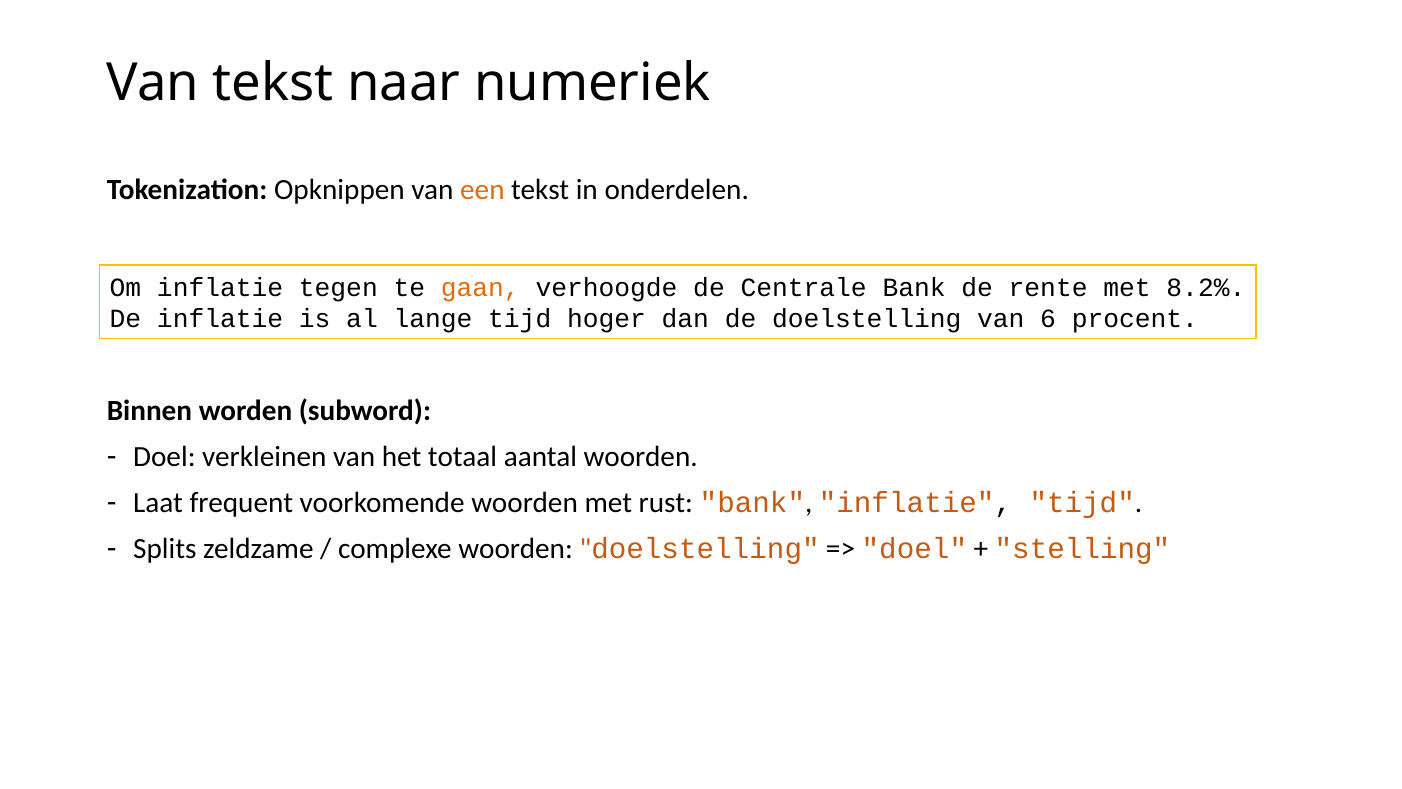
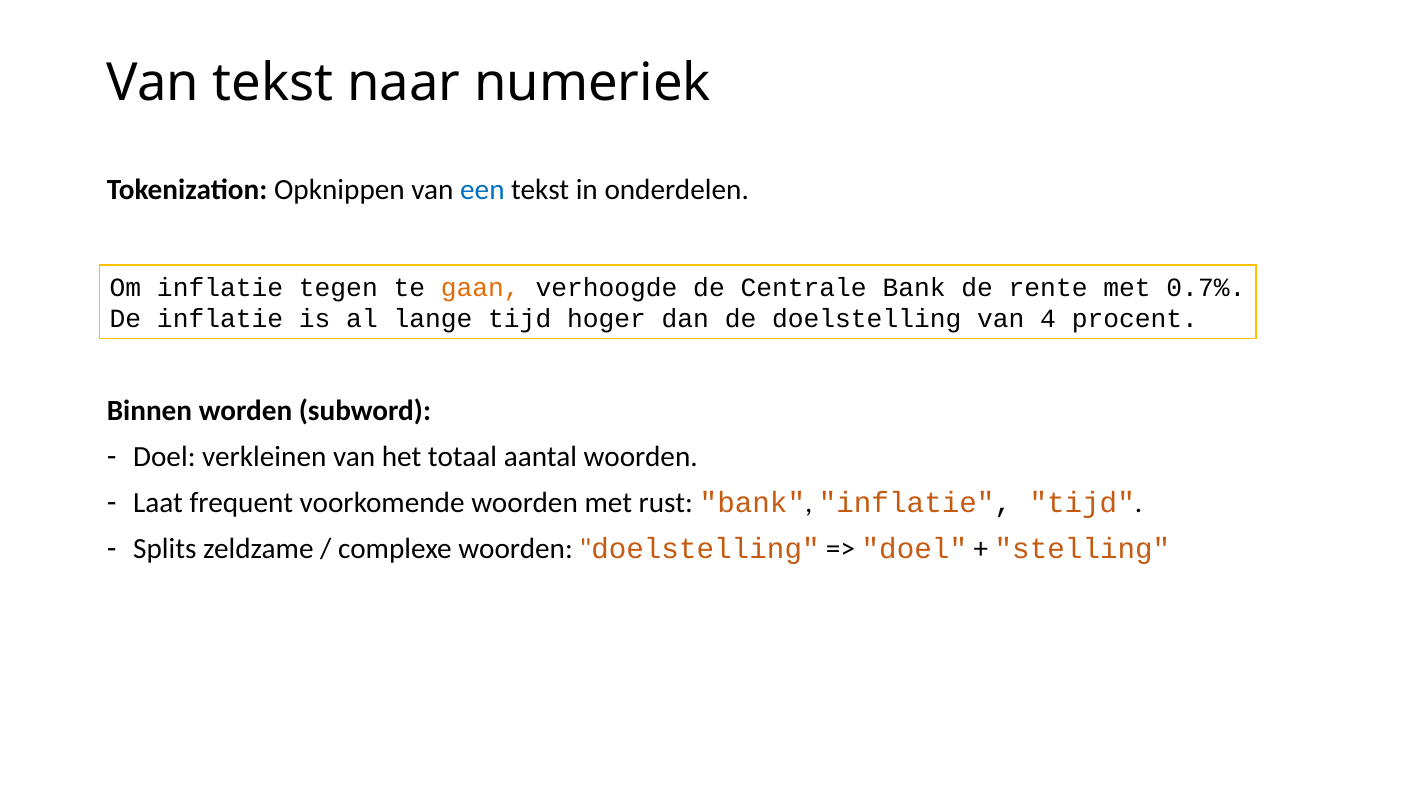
een colour: orange -> blue (482, 189)
8.2%: 8.2% -> 0.7% (1206, 287)
6: 6 -> 4 (1048, 319)
